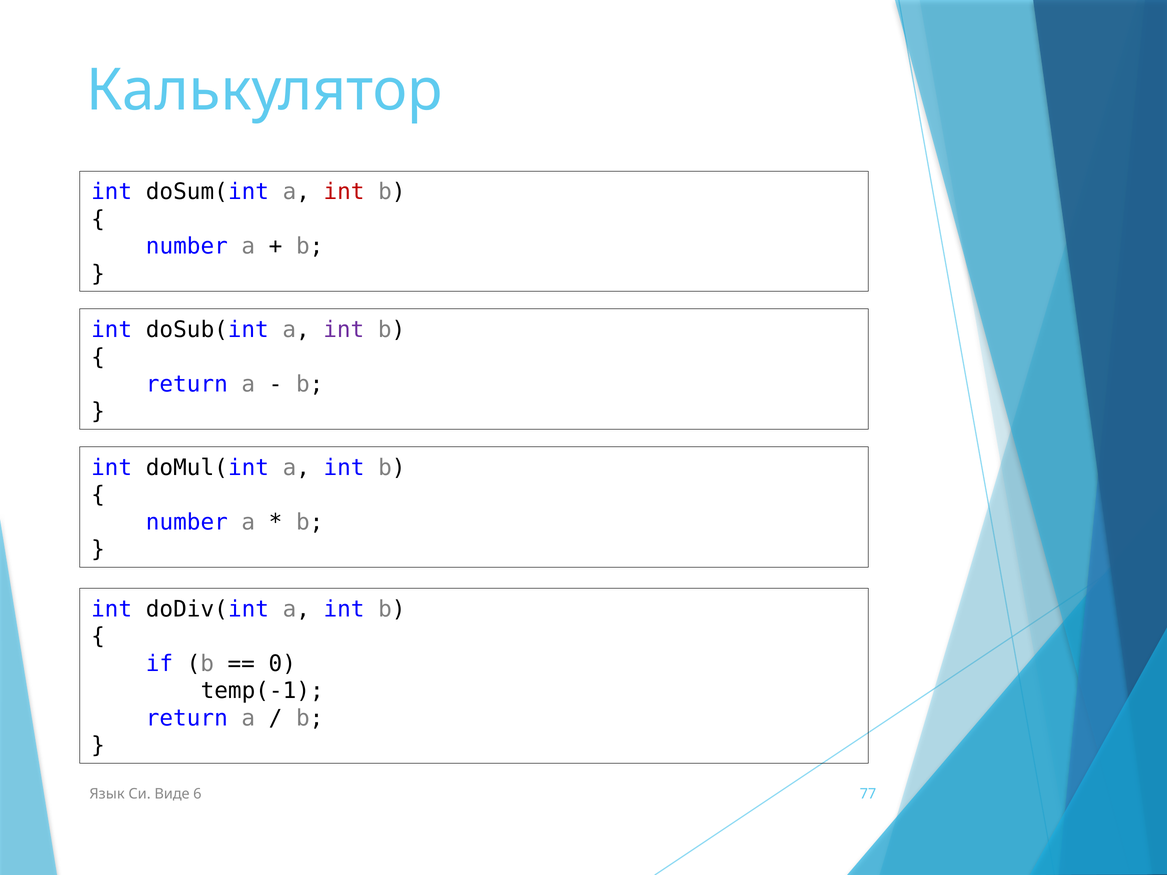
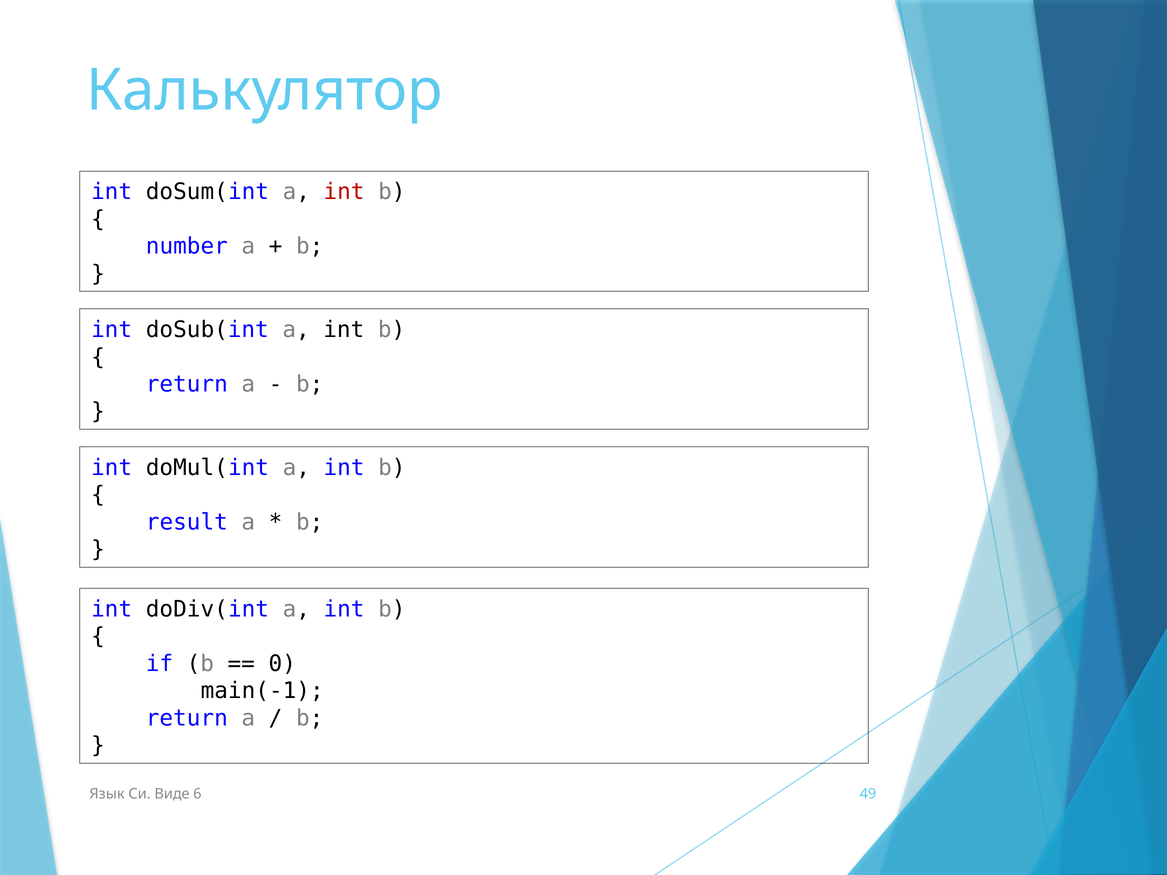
int colour: purple -> black (344, 330)
number: number -> result (187, 522)
temp(-1: temp(-1 -> main(-1 (262, 691)
77: 77 -> 49 (868, 794)
